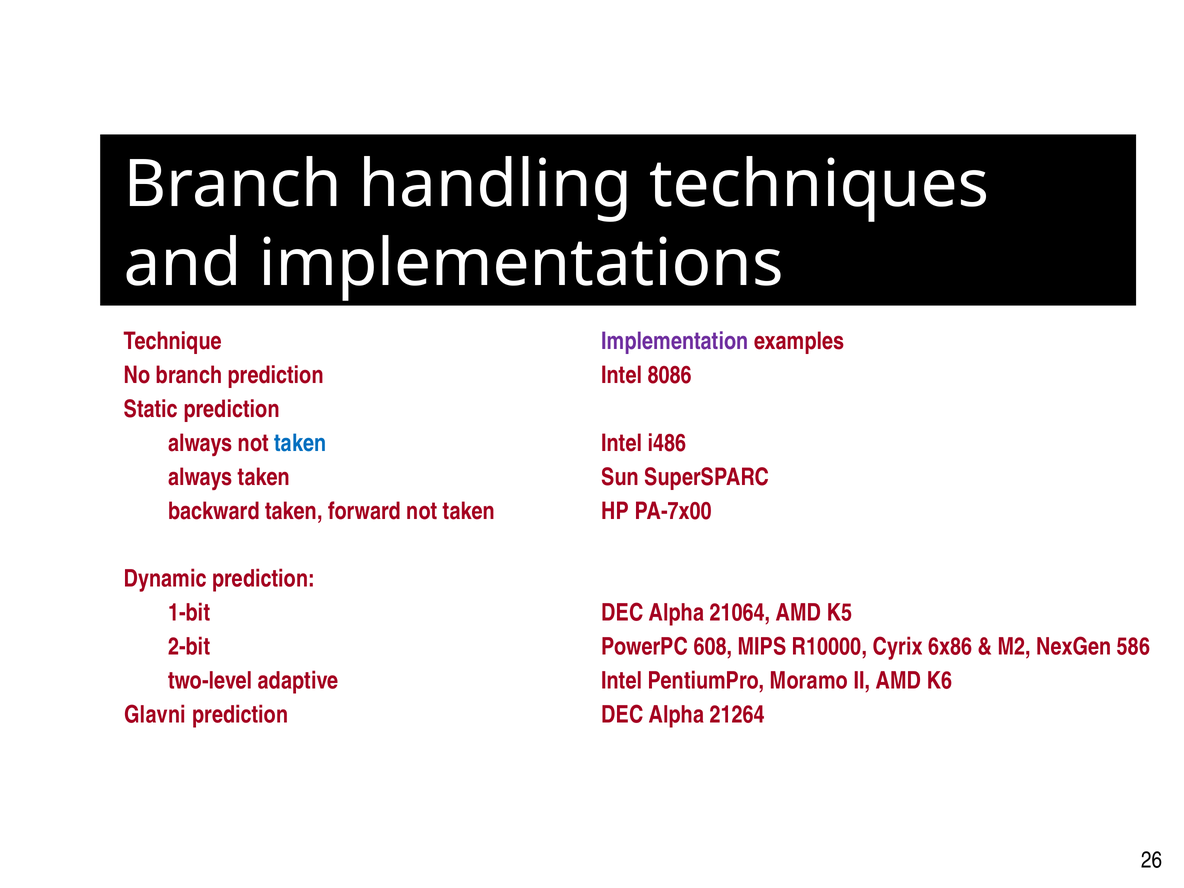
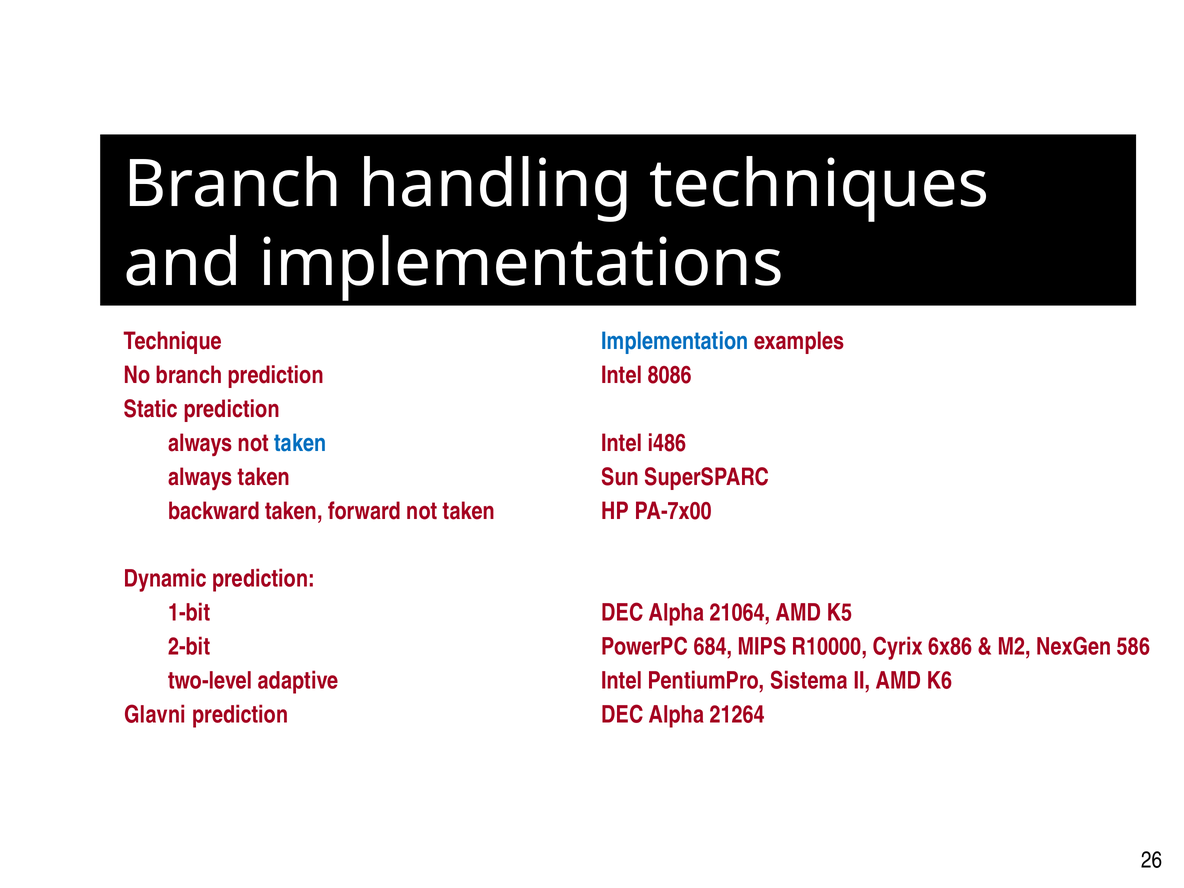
Implementation colour: purple -> blue (675, 341)
608: 608 -> 684 (713, 647)
Moramo: Moramo -> Sistema (809, 681)
